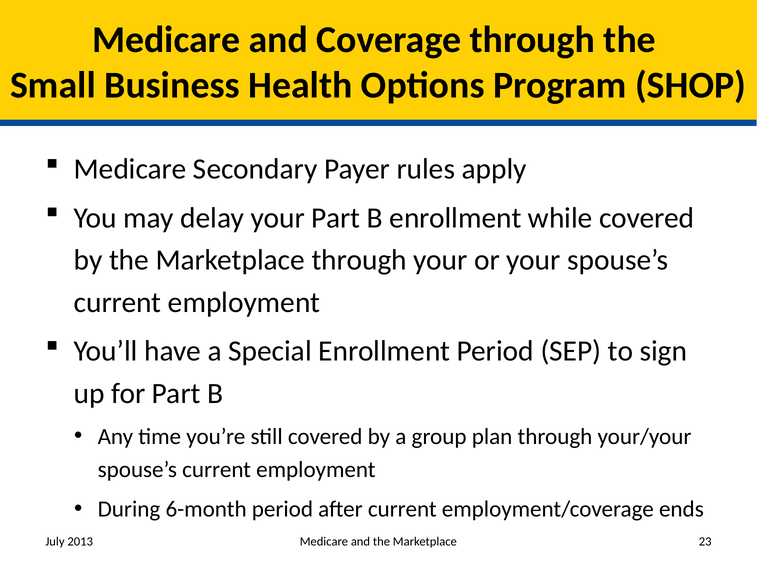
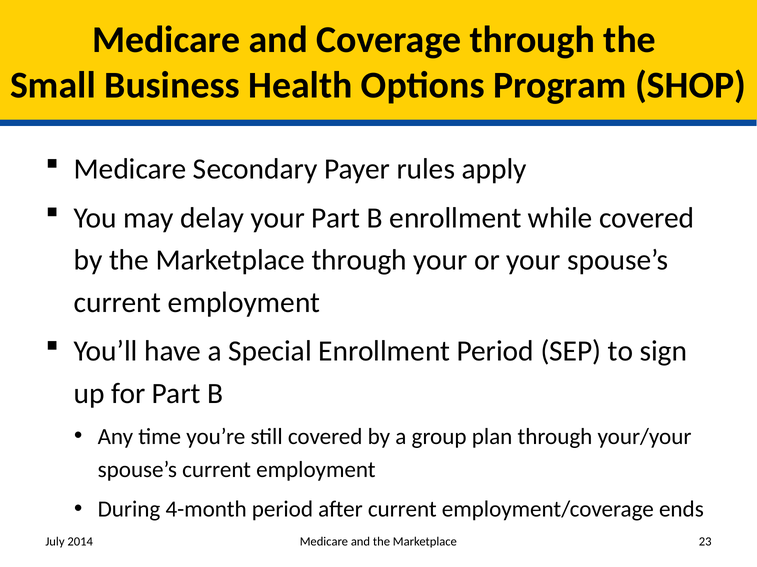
6-month: 6-month -> 4-month (206, 510)
2013: 2013 -> 2014 (80, 542)
